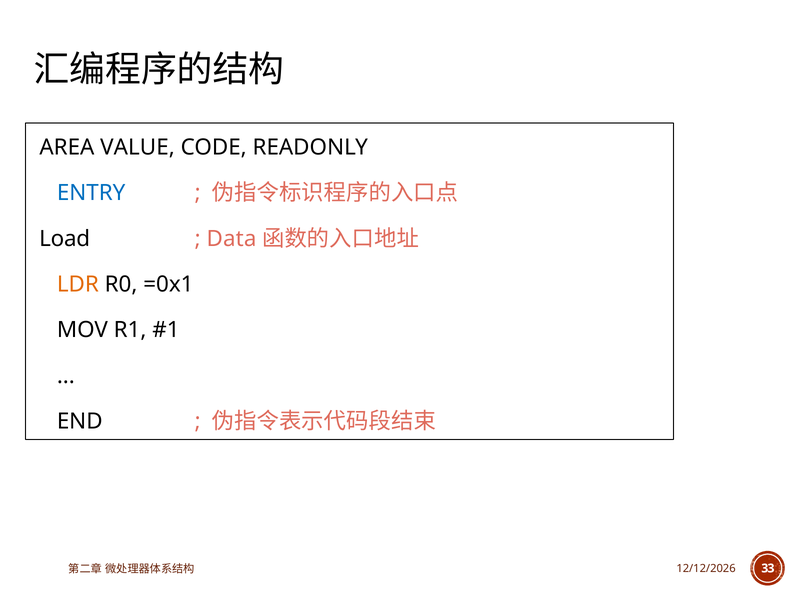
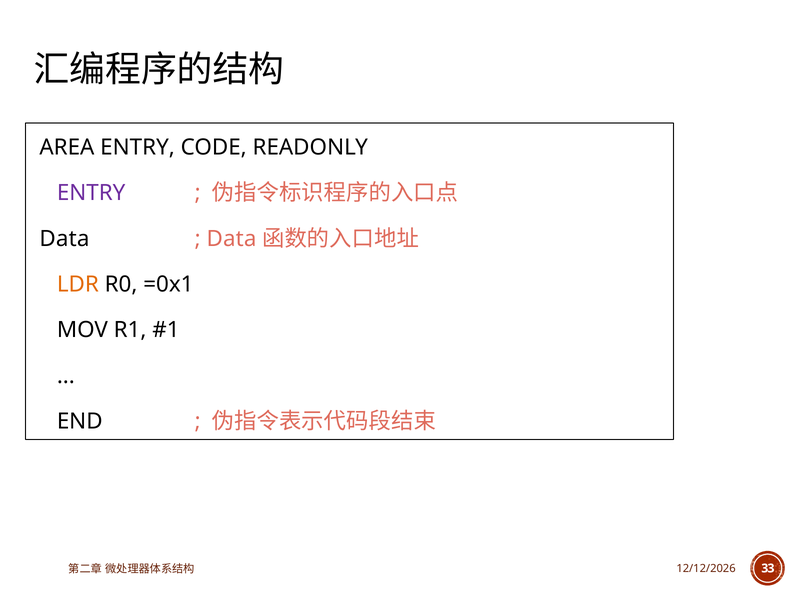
AREA VALUE: VALUE -> ENTRY (138, 147)
ENTRY colour: blue -> purple (91, 193)
Load: Load -> Data (64, 239)
